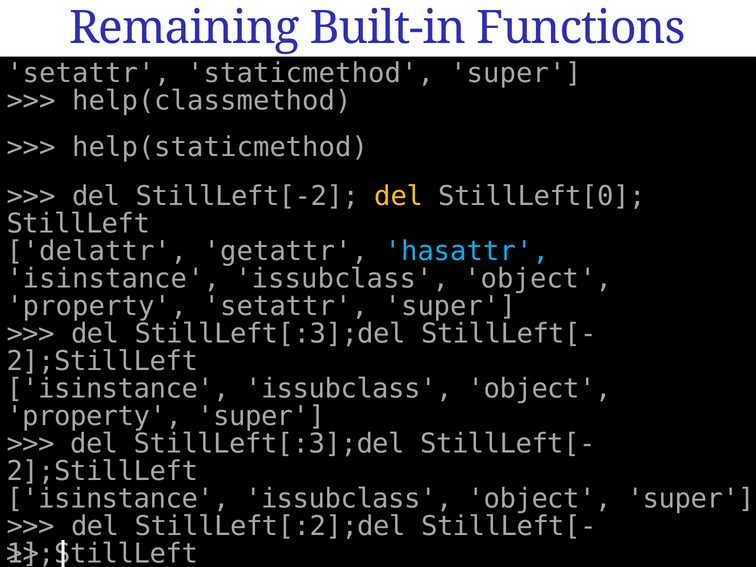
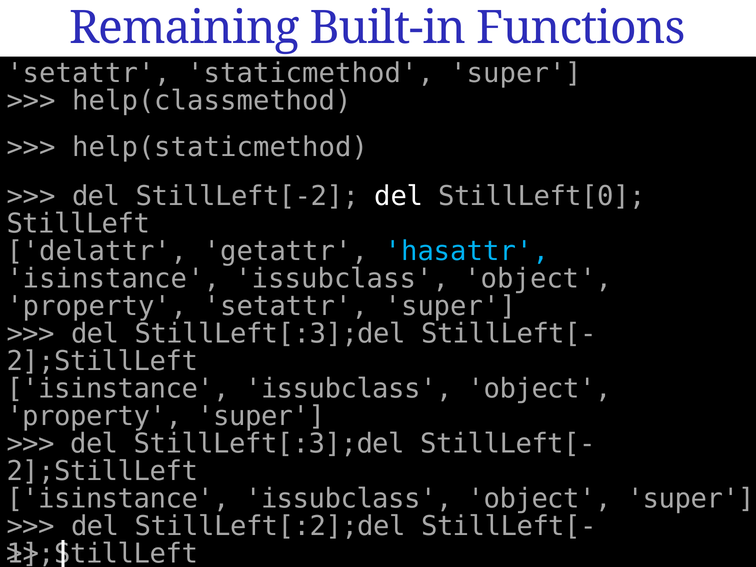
del colour: yellow -> white (399, 196)
